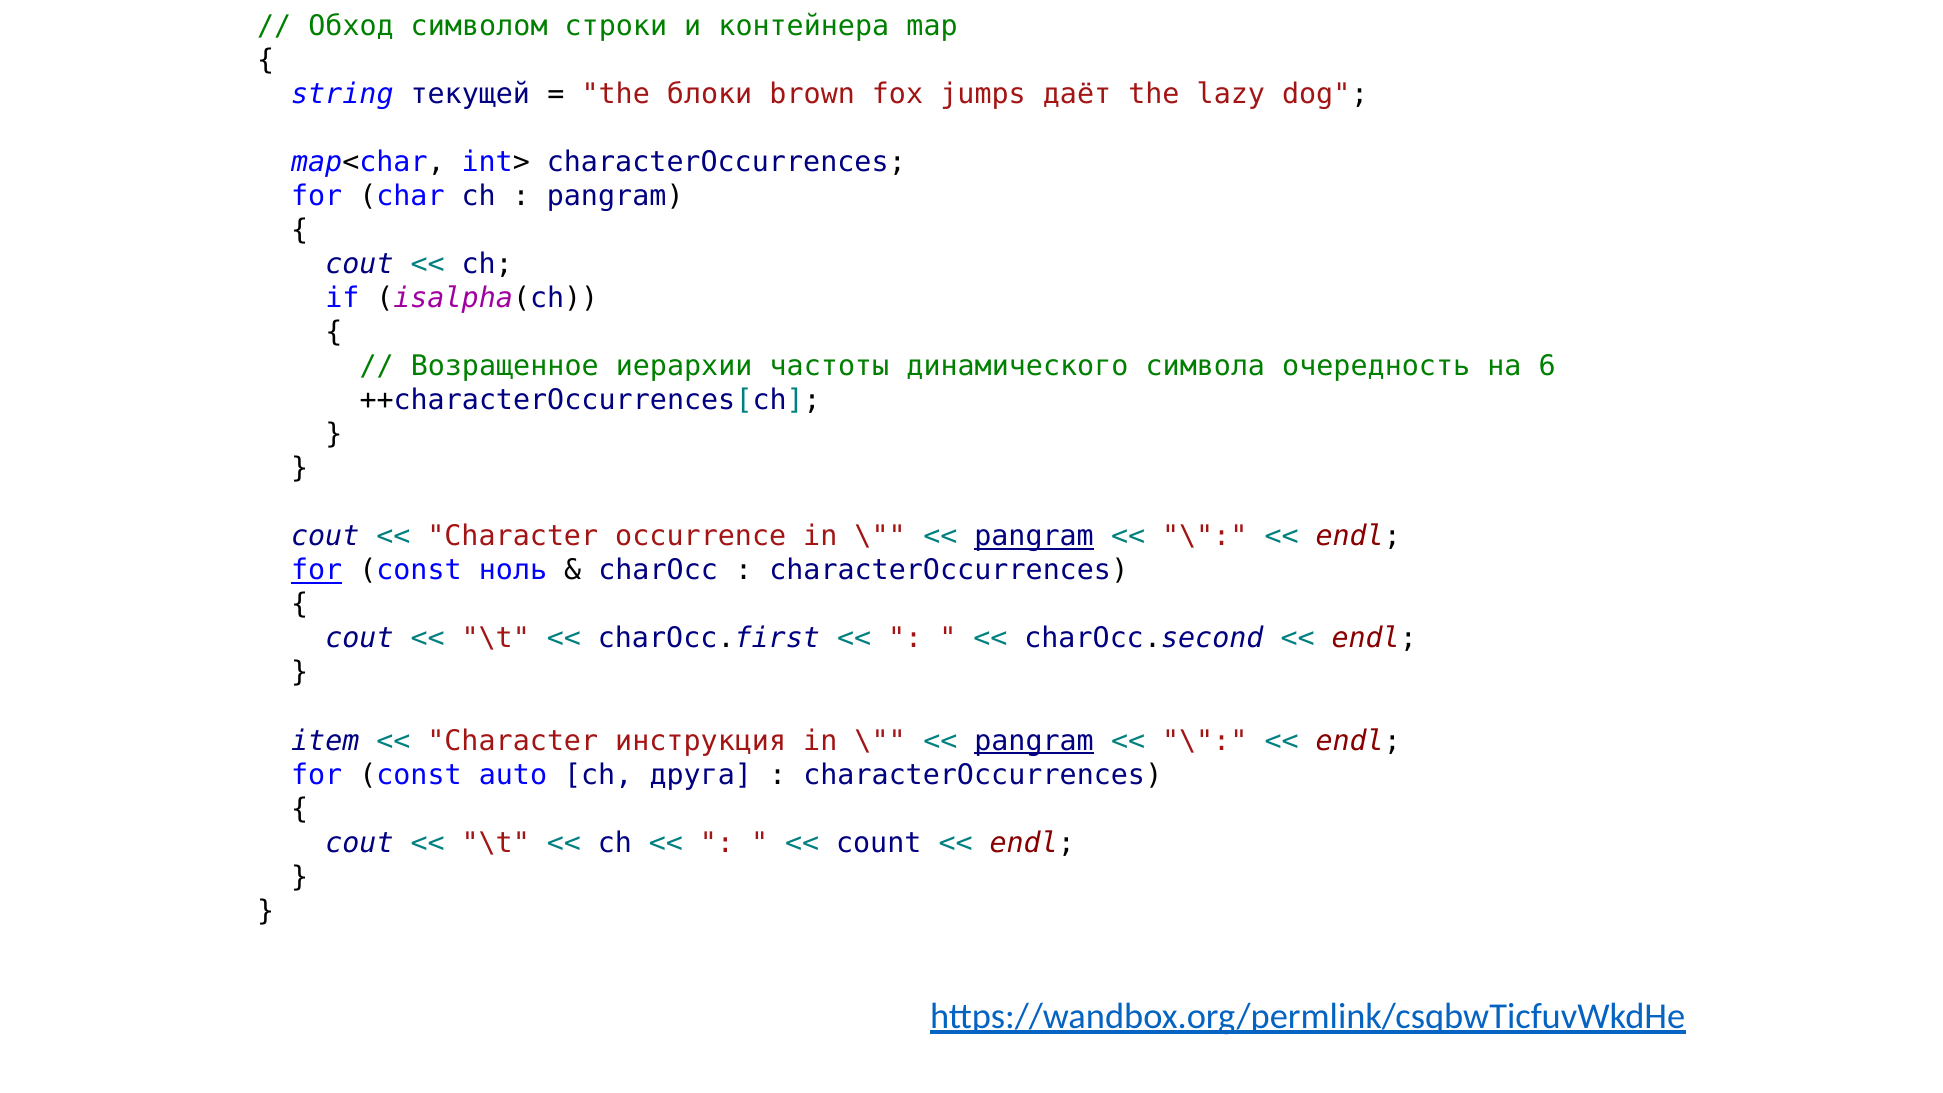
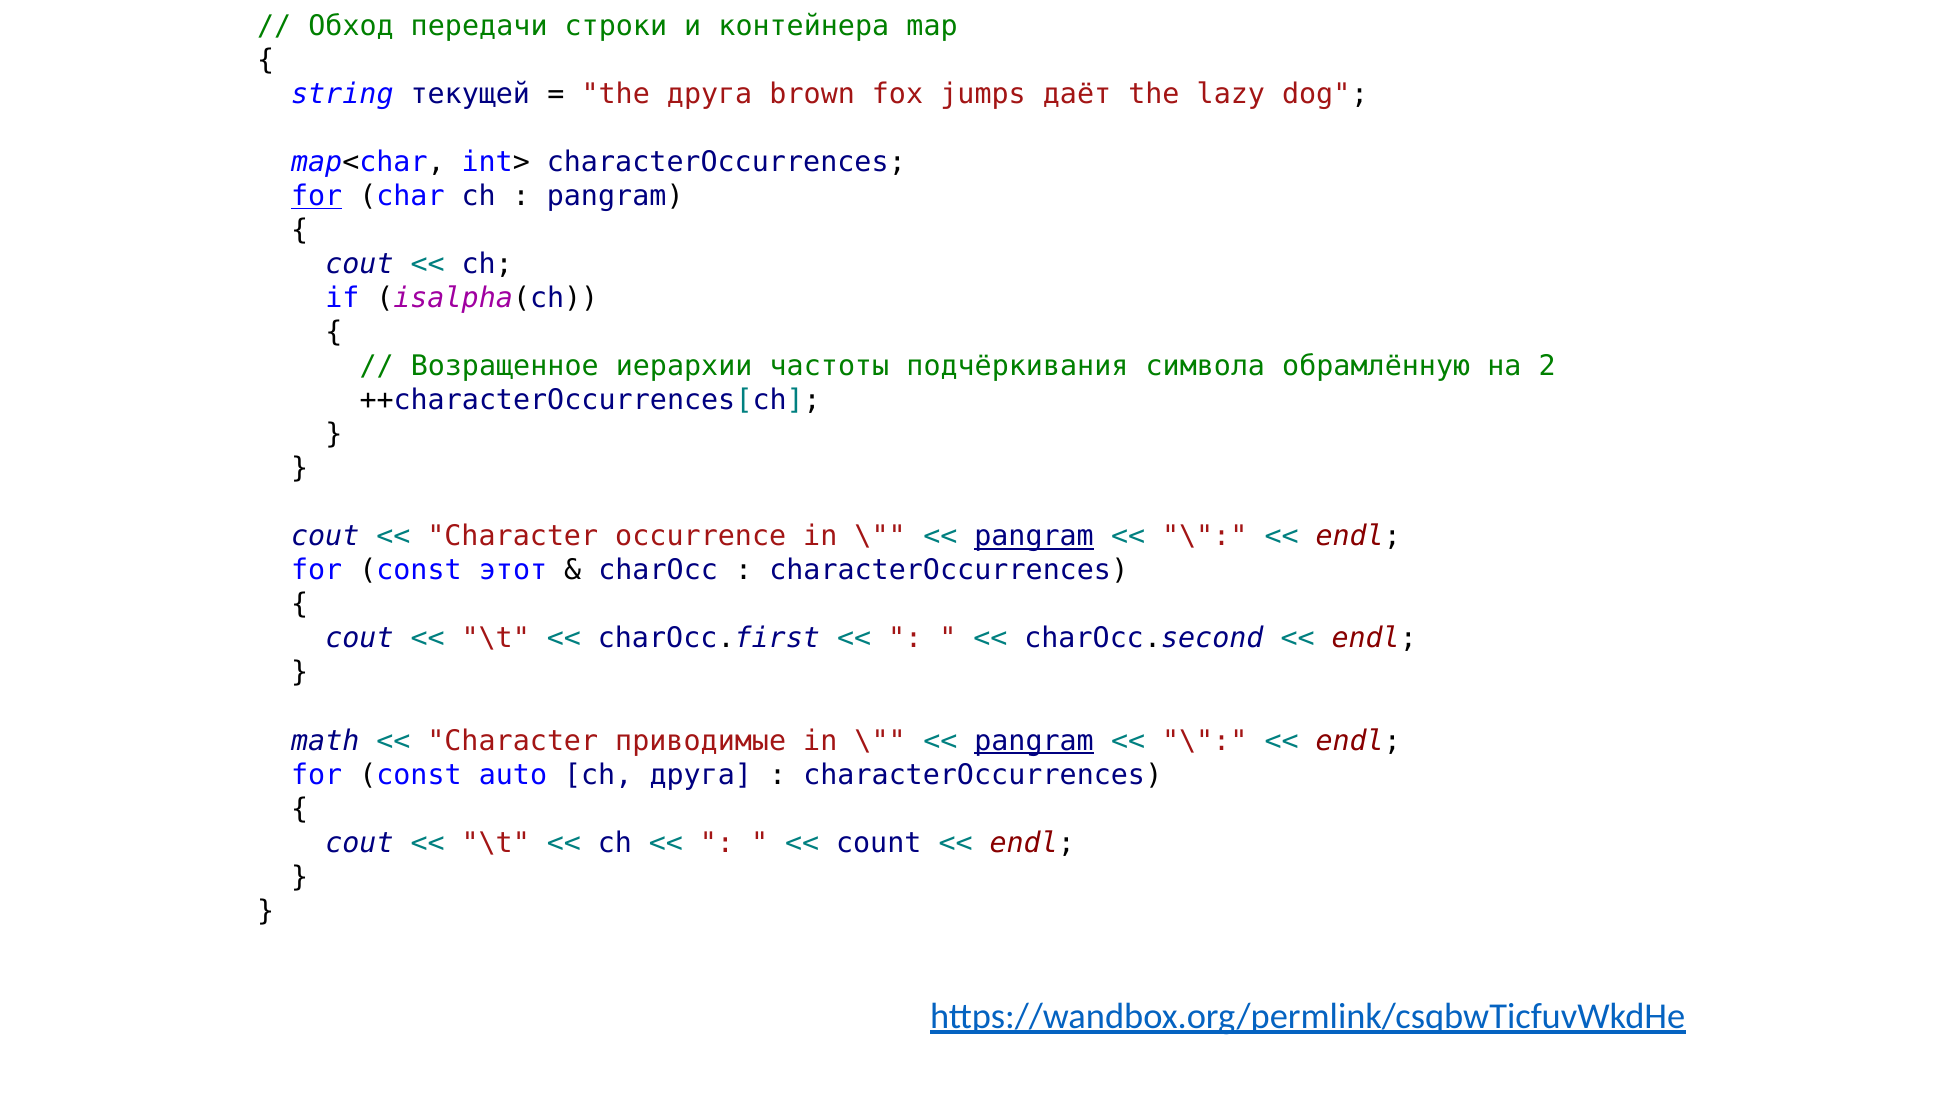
символом: символом -> передачи (479, 26)
the блоки: блоки -> друга (710, 94)
for underline: none -> present (317, 196)
динамического: динамического -> подчёркивания (1017, 366)
очередность: очередность -> обрамлённую (1376, 366)
6: 6 -> 2 (1547, 366)
for underline: present -> none (317, 571)
ноль: ноль -> этот (513, 571)
item: item -> math (325, 741)
инструкция: инструкция -> приводимые (701, 741)
